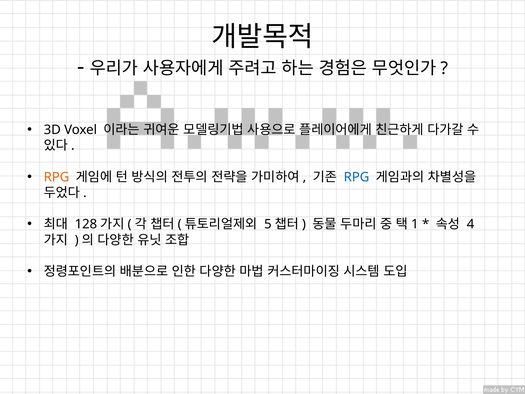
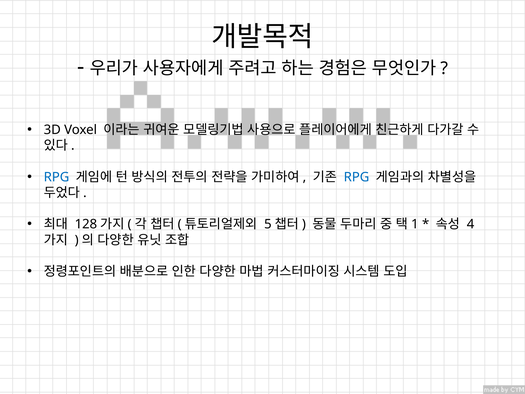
RPG colour: orange -> blue (57, 177)
